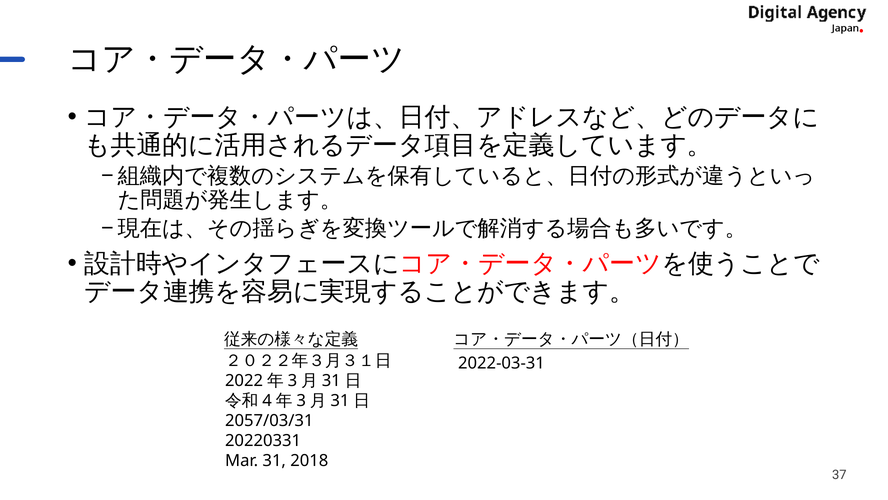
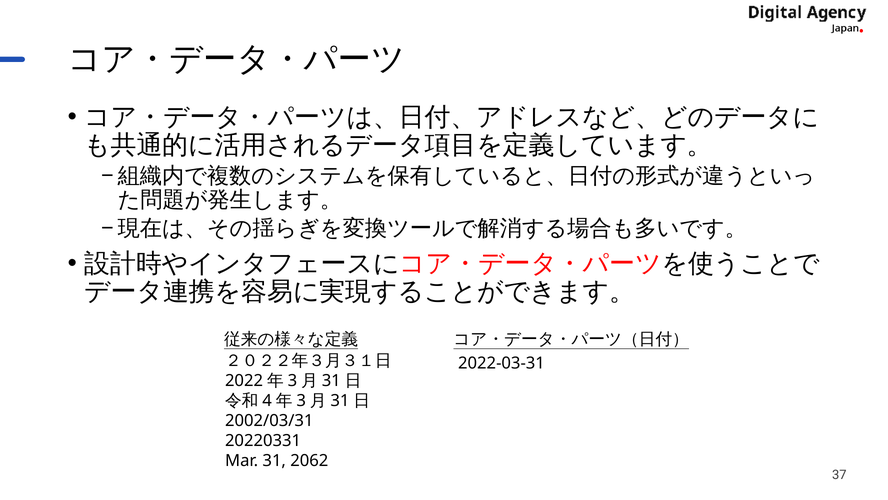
2057/03/31: 2057/03/31 -> 2002/03/31 (269, 420)
2018: 2018 -> 2062 (309, 460)
